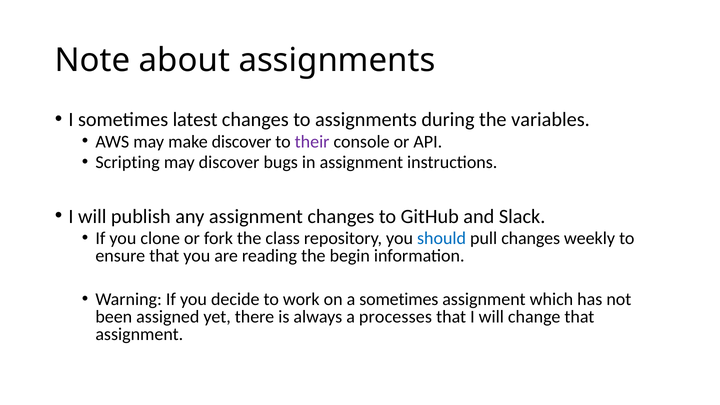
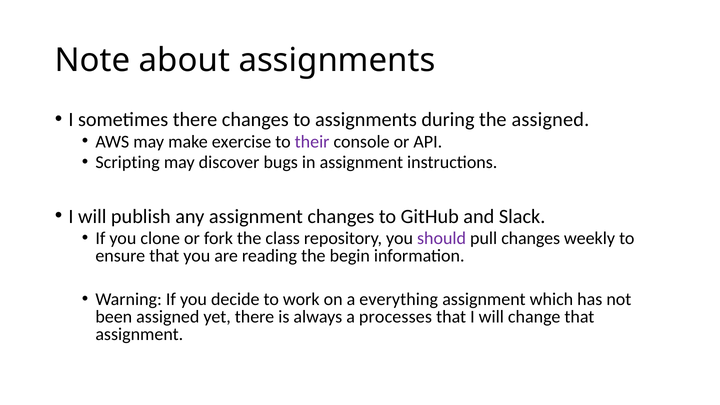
sometimes latest: latest -> there (195, 120)
the variables: variables -> assigned (550, 120)
make discover: discover -> exercise (242, 142)
should colour: blue -> purple (442, 238)
a sometimes: sometimes -> everything (399, 300)
